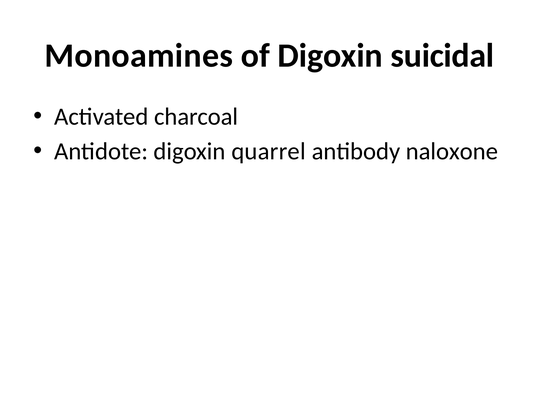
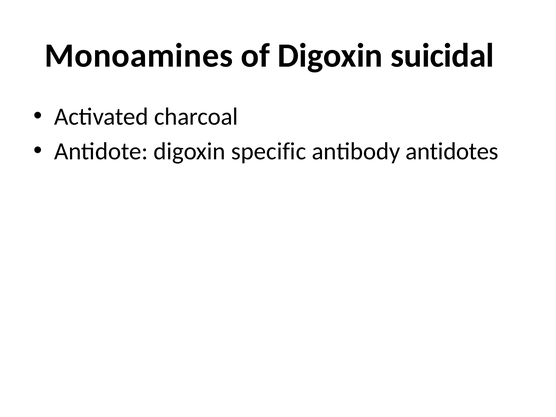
quarrel: quarrel -> specific (269, 151)
naloxone: naloxone -> antidotes (452, 151)
